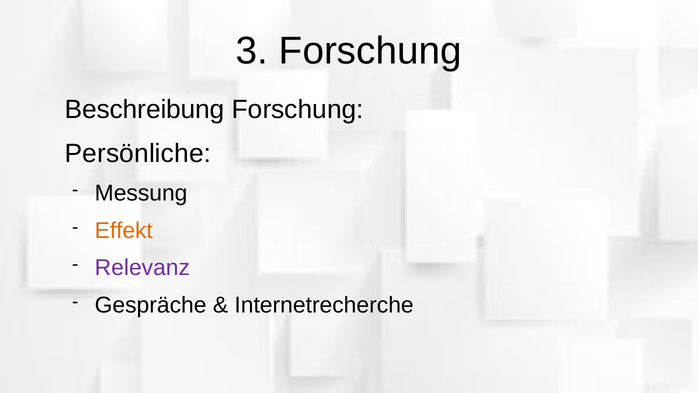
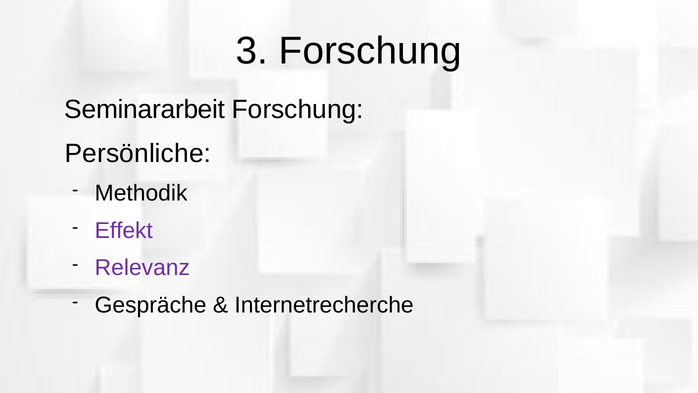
Beschreibung: Beschreibung -> Seminararbeit (145, 110)
Messung: Messung -> Methodik (141, 193)
Effekt colour: orange -> purple (124, 230)
